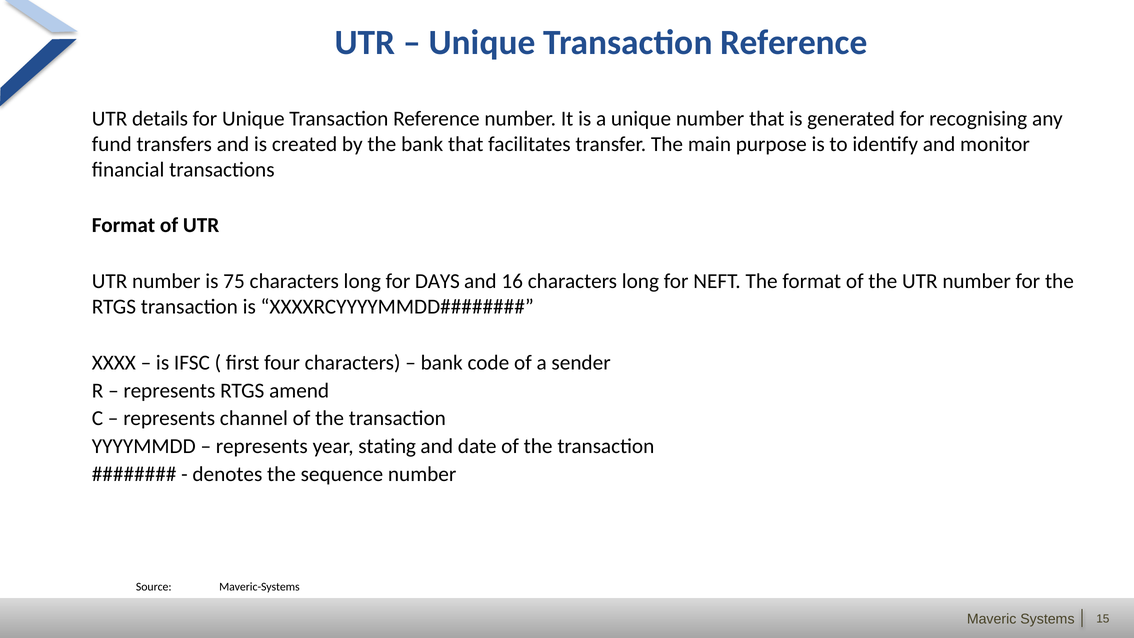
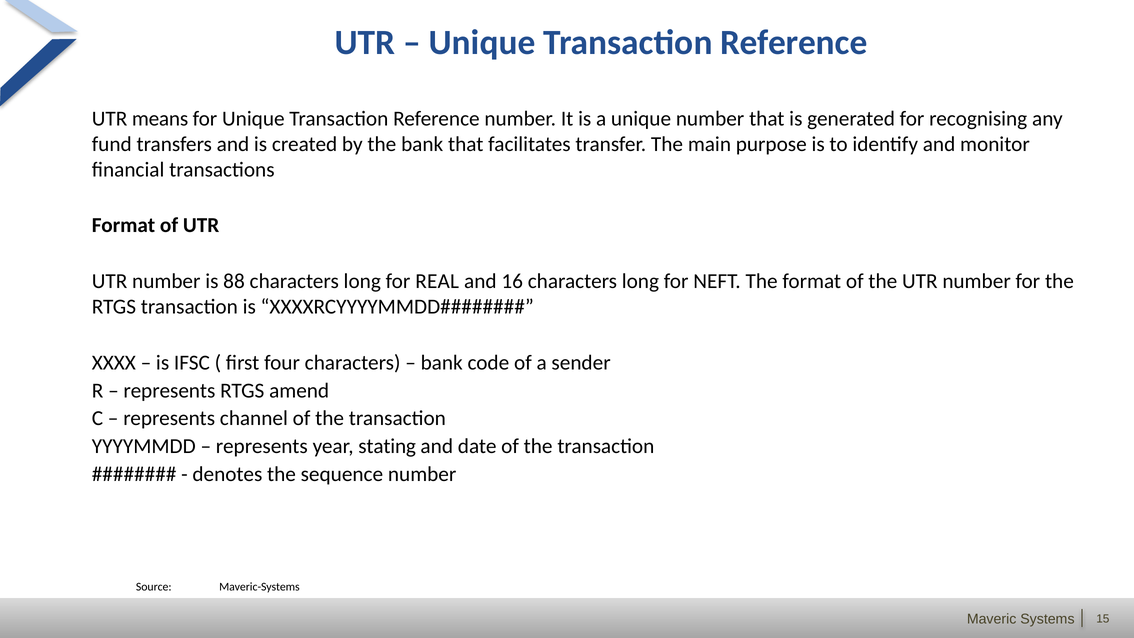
details: details -> means (160, 119)
75: 75 -> 88 (234, 281)
DAYS: DAYS -> REAL (437, 281)
